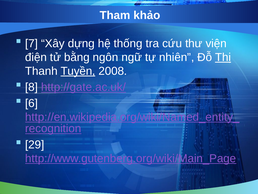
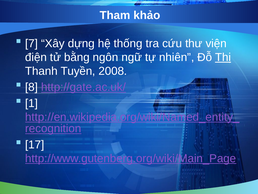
Tuyền underline: present -> none (78, 71)
6: 6 -> 1 (32, 103)
29: 29 -> 17 (35, 144)
